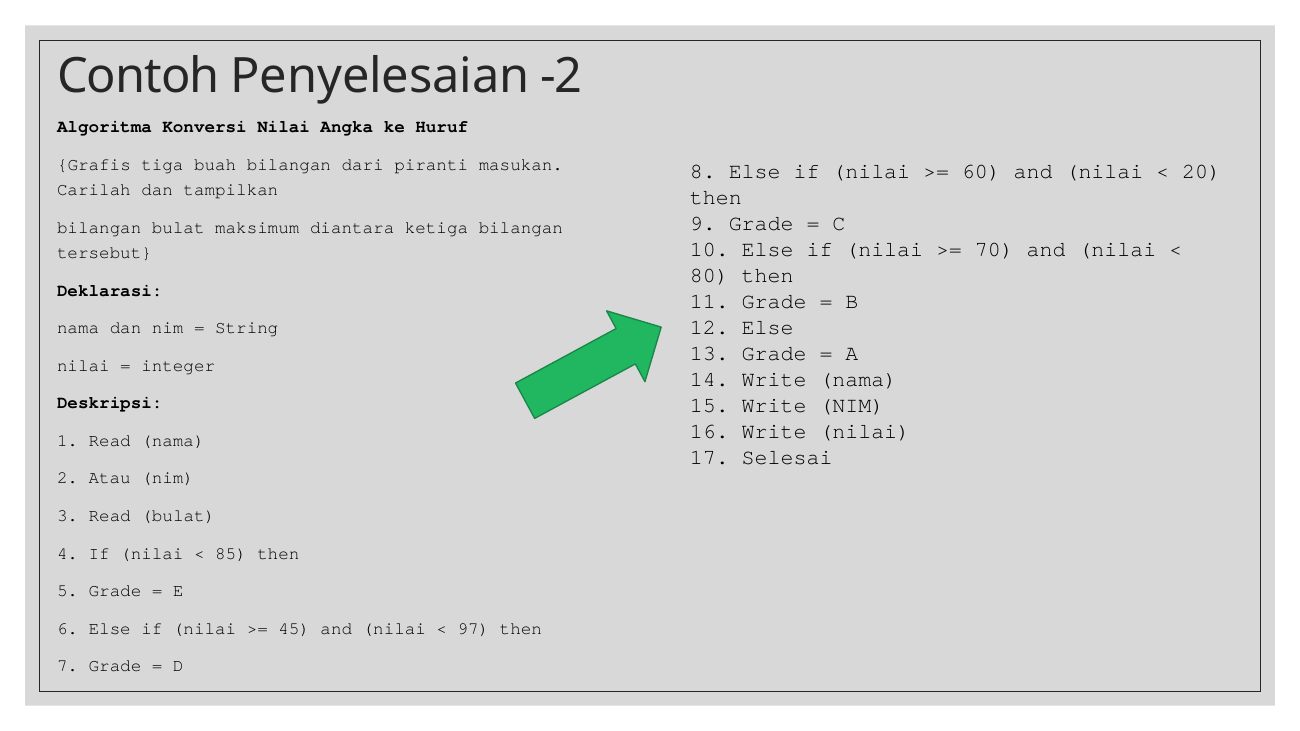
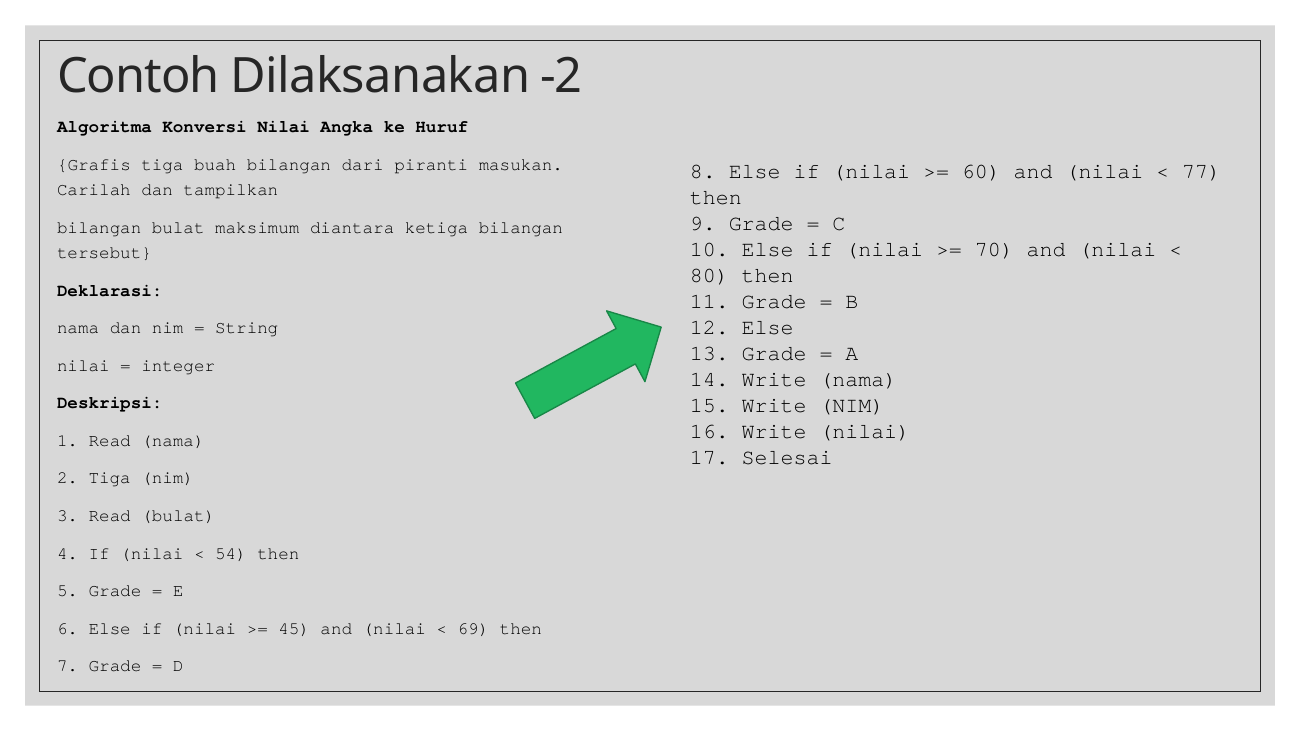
Penyelesaian: Penyelesaian -> Dilaksanakan (380, 77)
20: 20 -> 77 (1202, 172)
2 Atau: Atau -> Tiga (110, 478)
85: 85 -> 54 (231, 553)
97: 97 -> 69 (473, 629)
